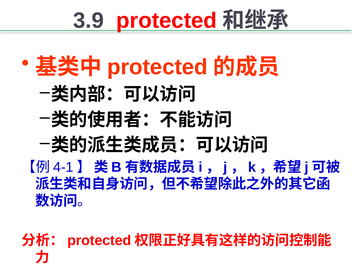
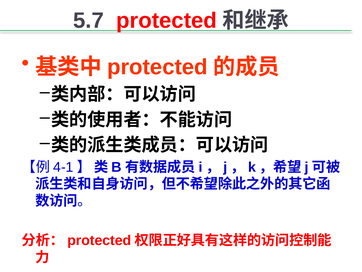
3.9: 3.9 -> 5.7 (89, 20)
